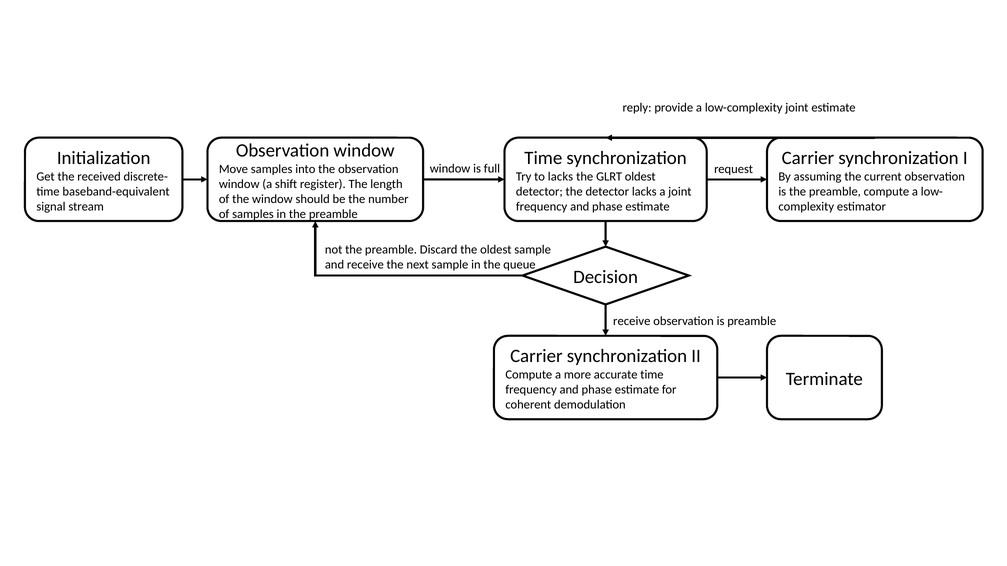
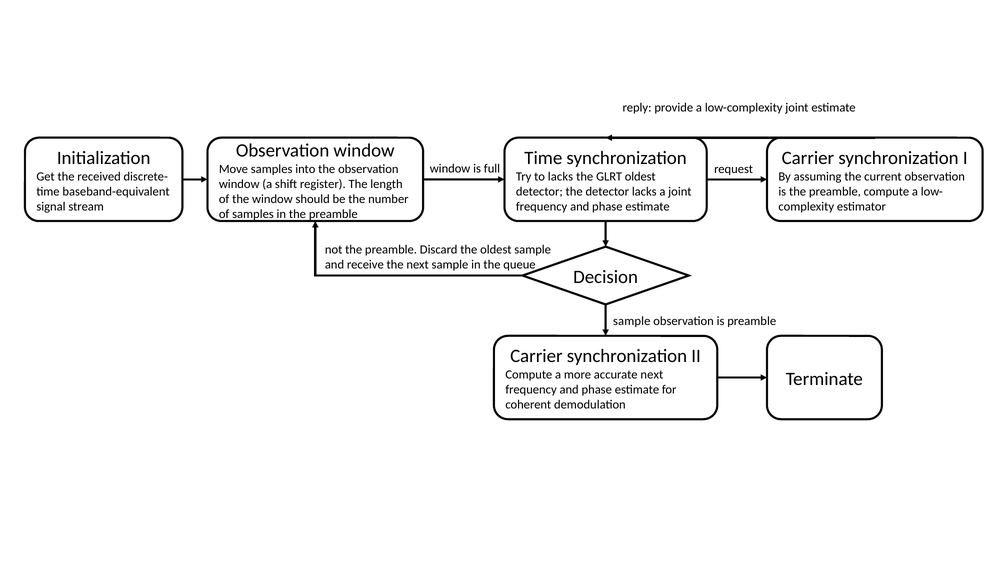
receive: receive -> sample (632, 321)
accurate time: time -> next (652, 375)
